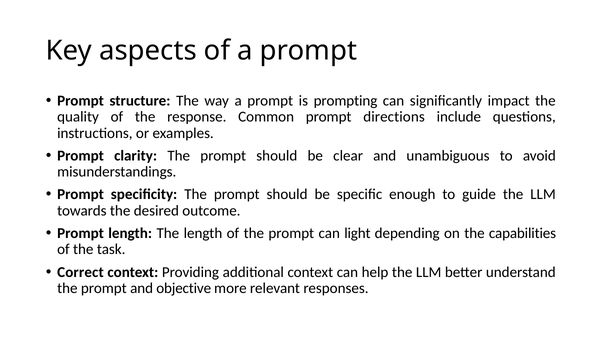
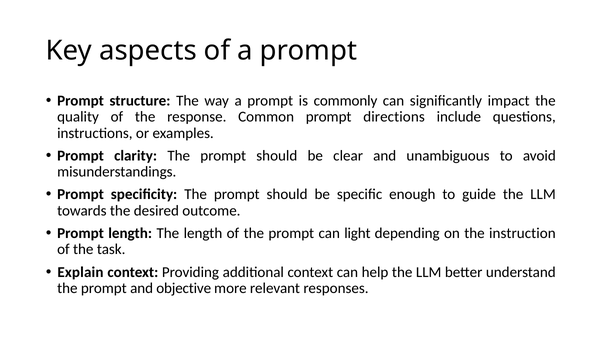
prompting: prompting -> commonly (346, 100)
capabilities: capabilities -> instruction (522, 233)
Correct: Correct -> Explain (80, 272)
